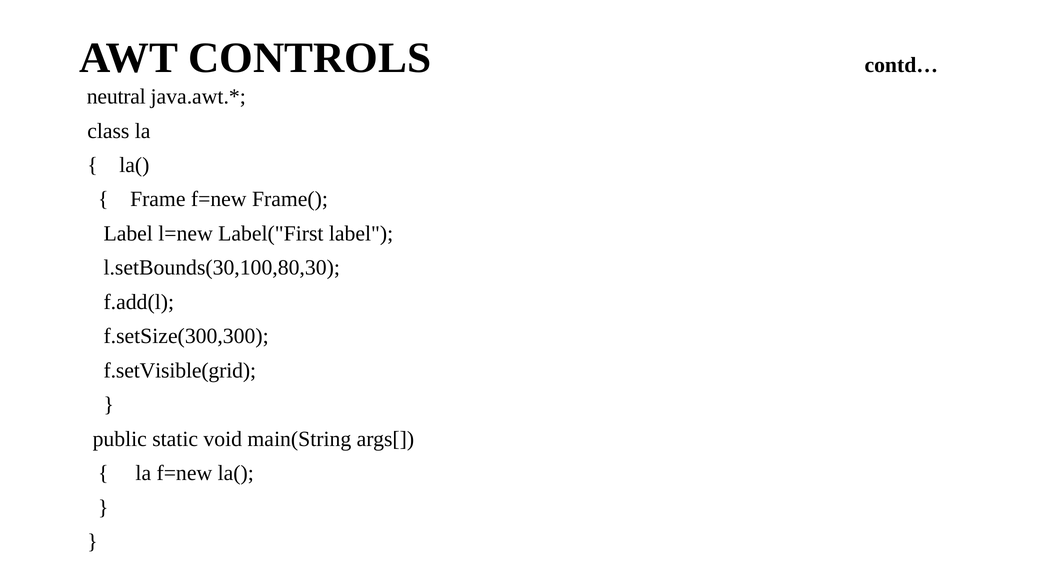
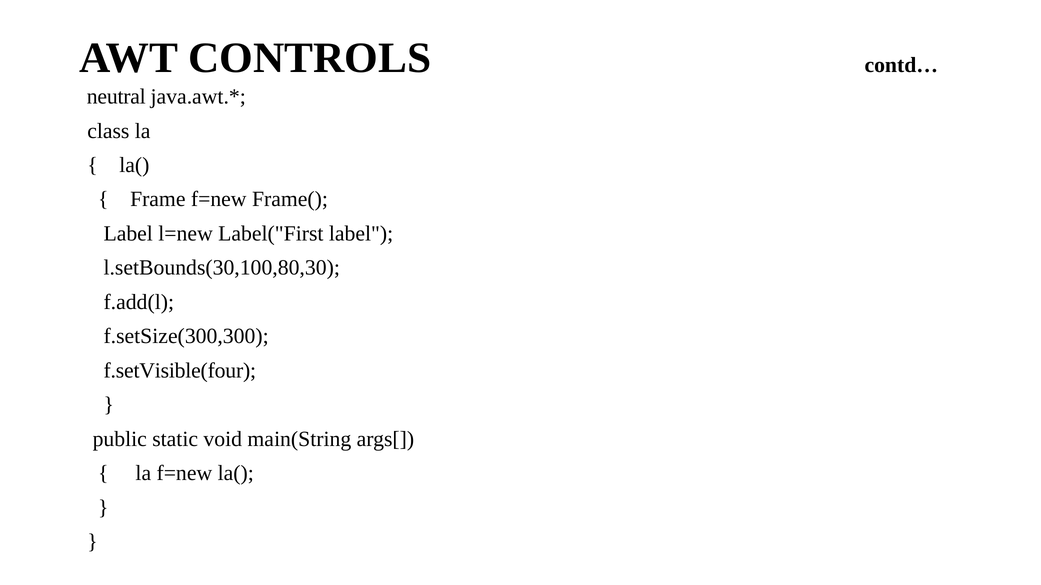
f.setVisible(grid: f.setVisible(grid -> f.setVisible(four (180, 371)
